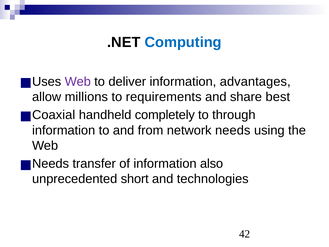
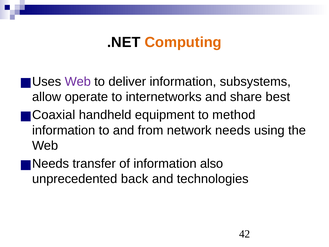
Computing colour: blue -> orange (183, 42)
advantages: advantages -> subsystems (255, 81)
millions: millions -> operate (86, 97)
requirements: requirements -> internetworks (164, 97)
completely: completely -> equipment (165, 115)
through: through -> method (234, 115)
short: short -> back (135, 179)
